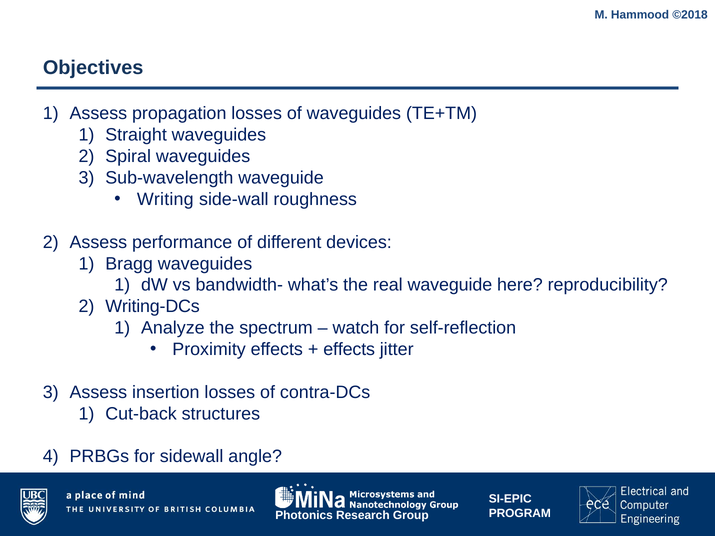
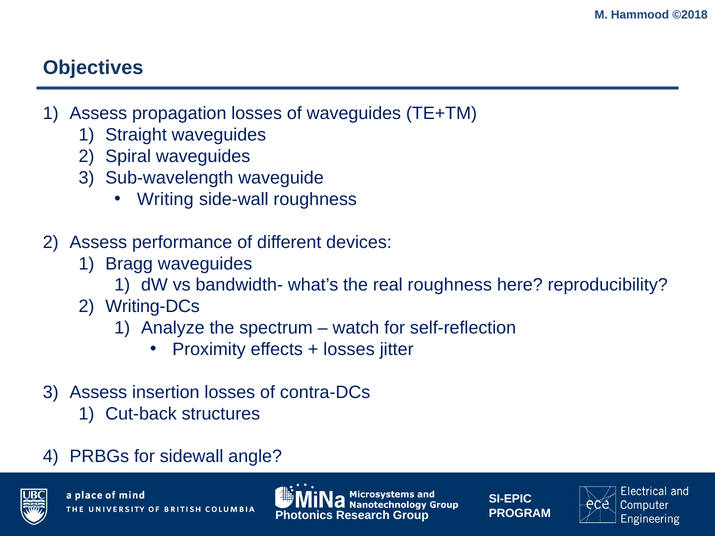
real waveguide: waveguide -> roughness (450, 285)
effects: effects -> losses (349, 350)
